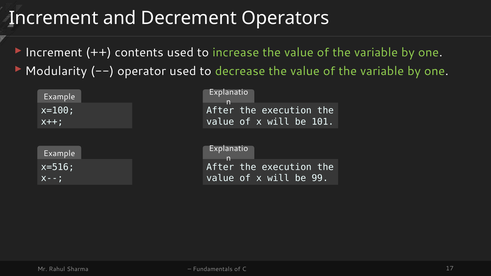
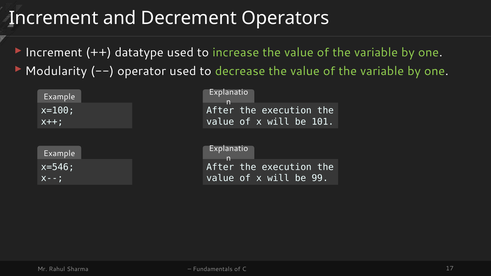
contents: contents -> datatype (139, 53)
x=516: x=516 -> x=546 (58, 167)
